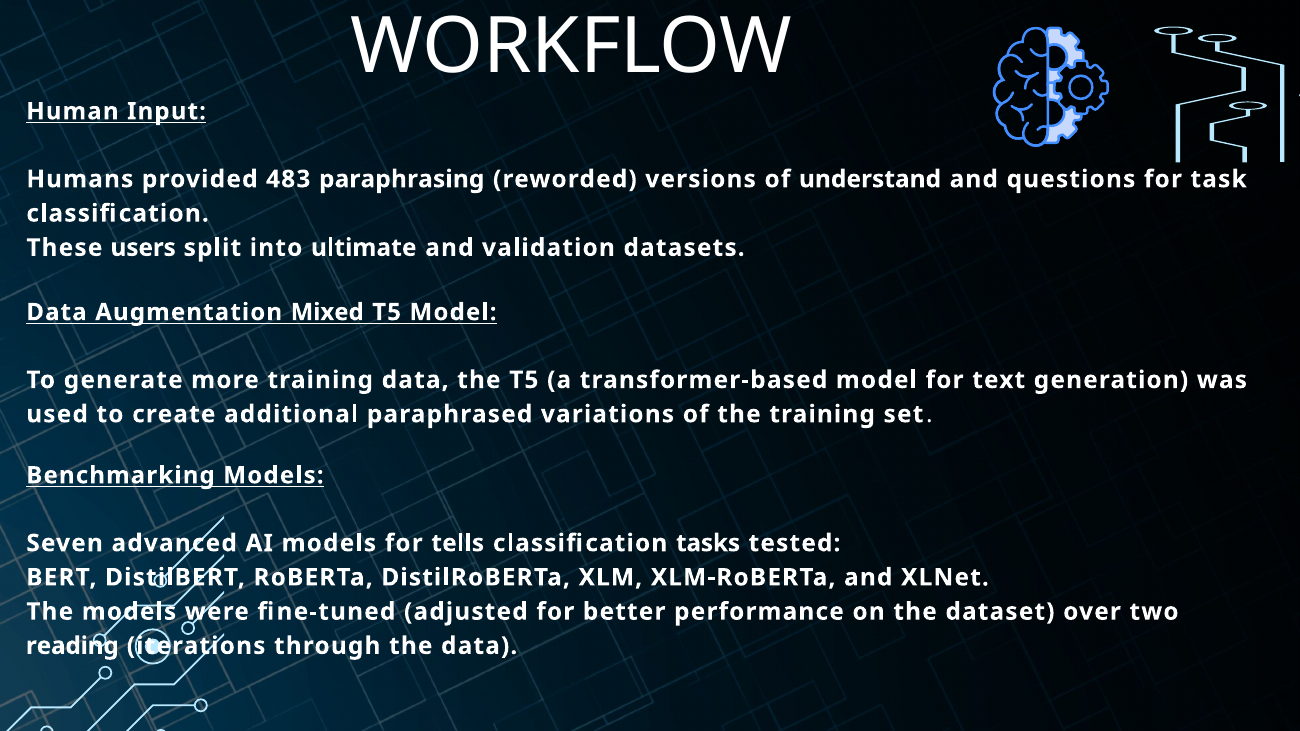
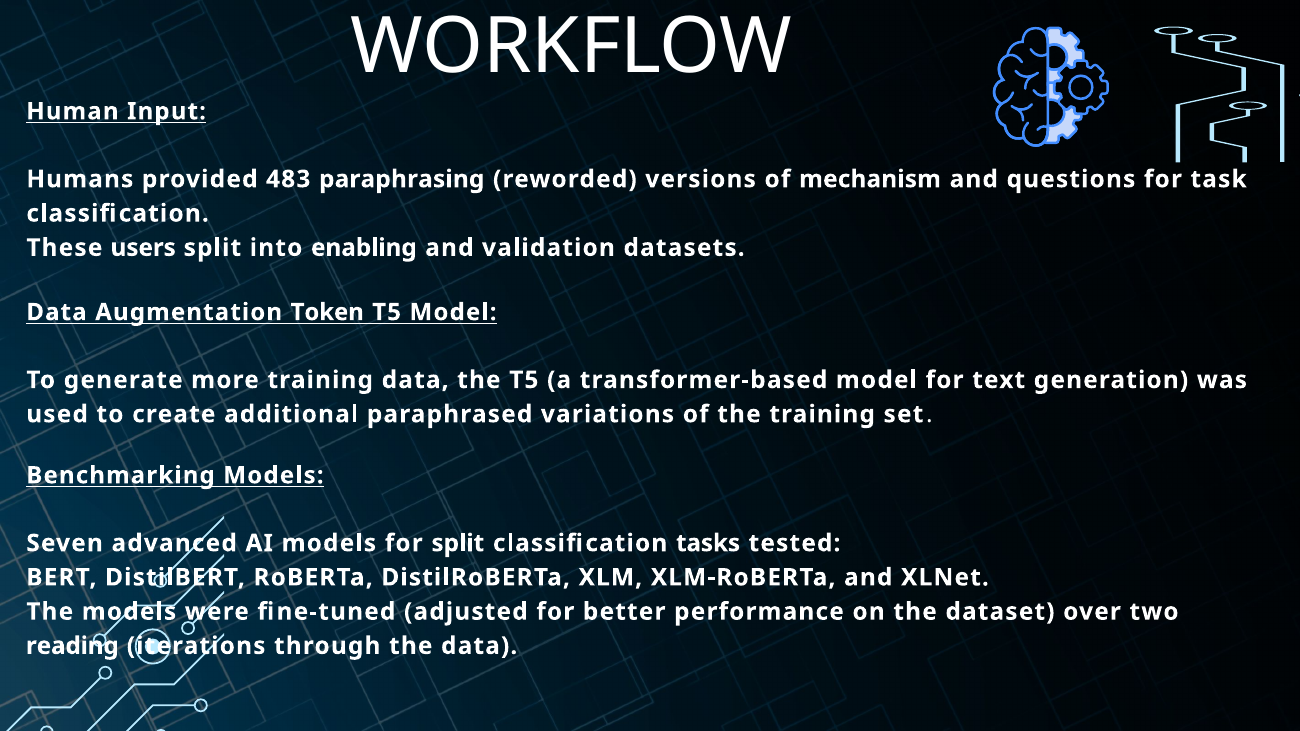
understand: understand -> mechanism (870, 179)
ultimate: ultimate -> enabling (364, 248)
Mixed: Mixed -> Token (327, 312)
for tells: tells -> split (458, 543)
